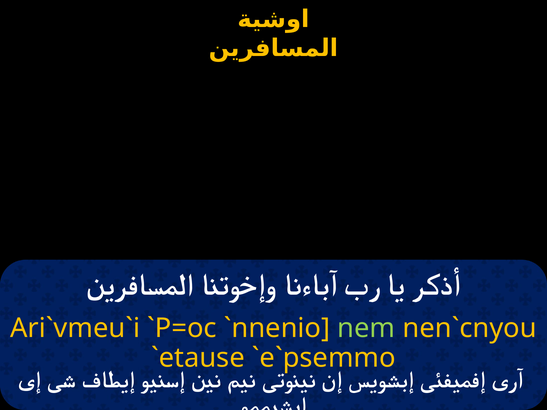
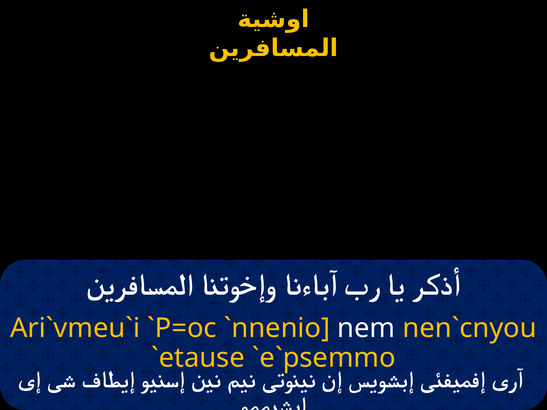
nem colour: light green -> white (366, 328)
